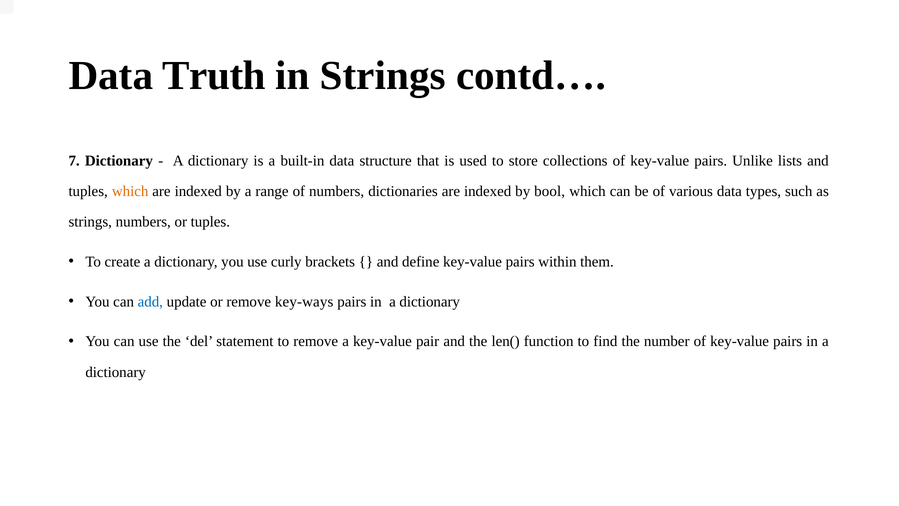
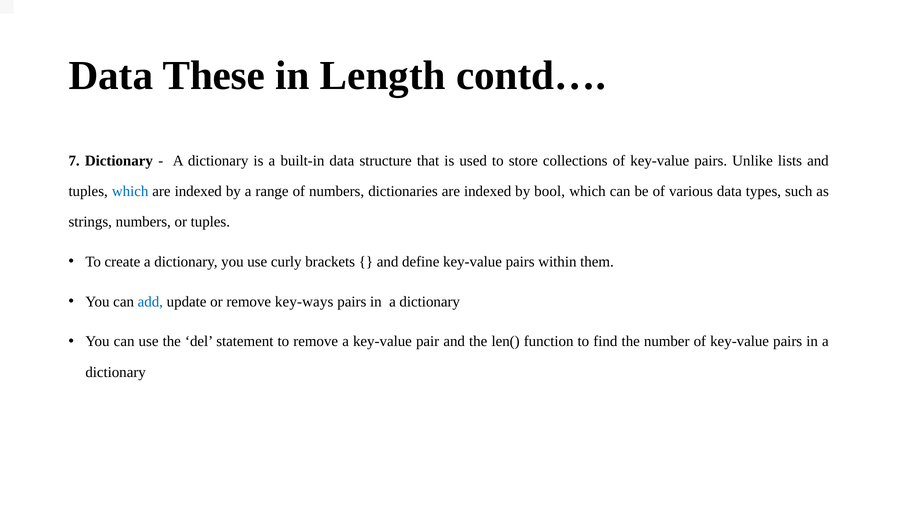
Truth: Truth -> These (214, 76)
in Strings: Strings -> Length (383, 76)
which colour: orange -> blue (130, 191)
